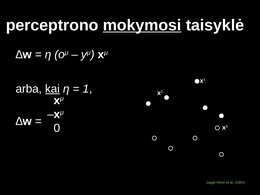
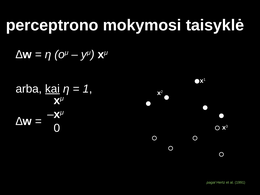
mokymosi underline: present -> none (142, 25)
